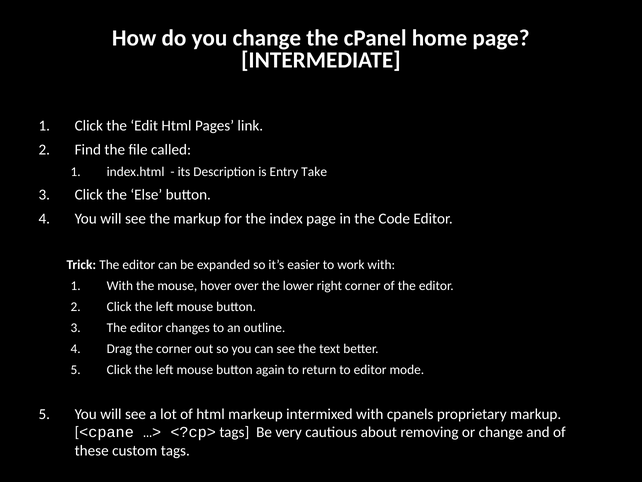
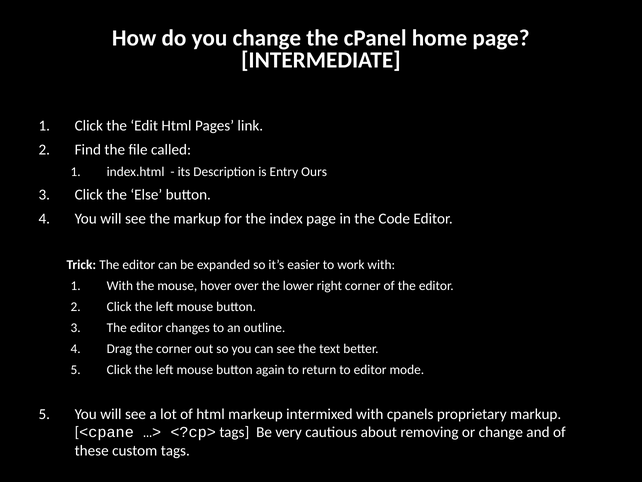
Take: Take -> Ours (314, 172)
